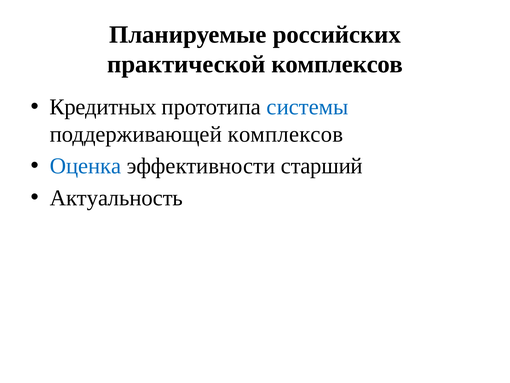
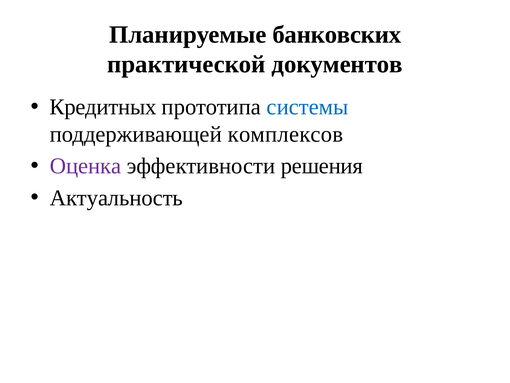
российских: российских -> банковских (337, 34)
практической комплексов: комплексов -> документов (337, 64)
Оценка colour: blue -> purple (85, 166)
старший: старший -> решения (322, 166)
